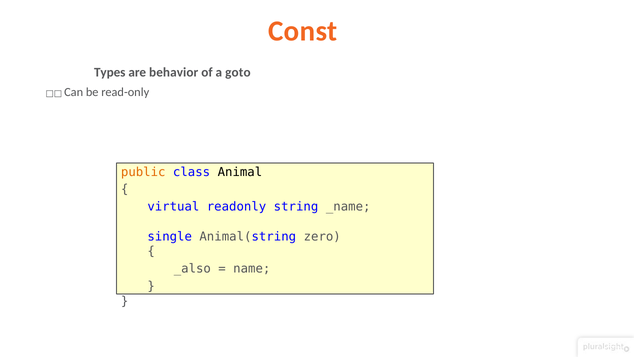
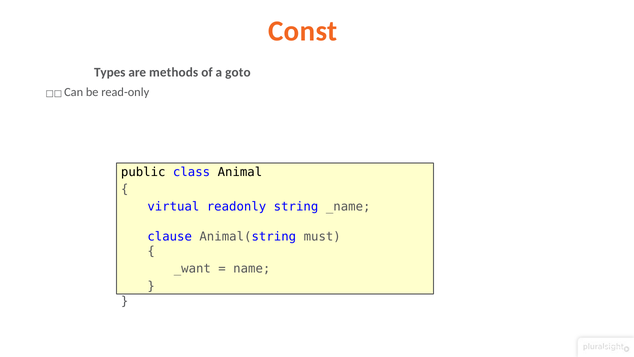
behavior: behavior -> methods (174, 72)
public colour: orange -> black (143, 172)
single: single -> clause (170, 236)
zero: zero -> must (322, 236)
_also: _also -> _want (192, 269)
